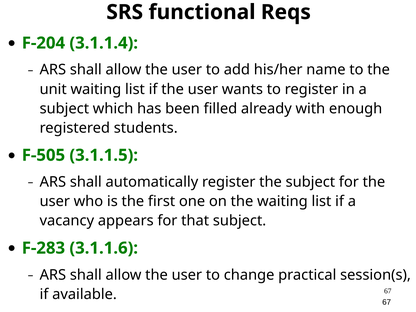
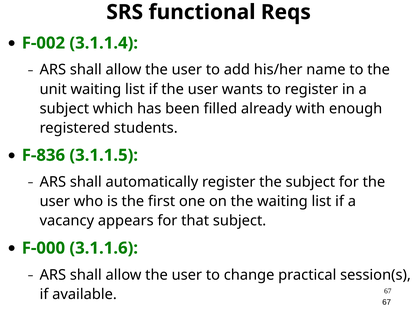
F-204: F-204 -> F-002 (43, 43)
F-505: F-505 -> F-836 (43, 155)
F-283: F-283 -> F-000 (43, 248)
